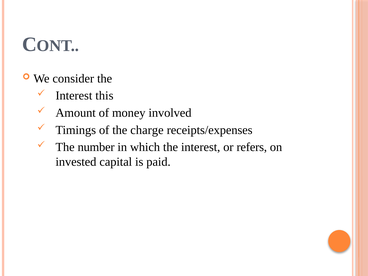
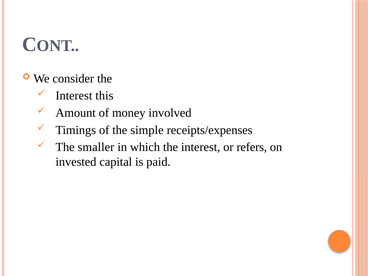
charge: charge -> simple (147, 130)
number: number -> smaller (96, 147)
